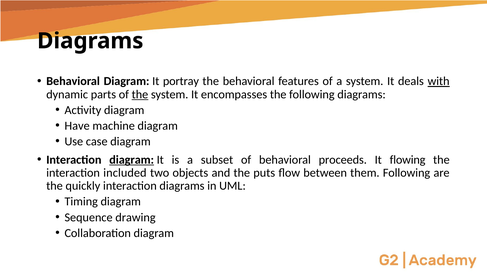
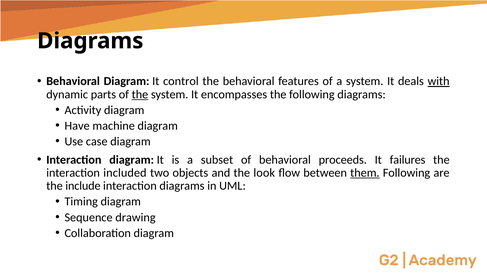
portray: portray -> control (181, 81)
diagram underline: present -> none (132, 160)
flowing: flowing -> failures (408, 160)
puts: puts -> look (264, 173)
them underline: none -> present (365, 173)
quickly: quickly -> include (83, 186)
